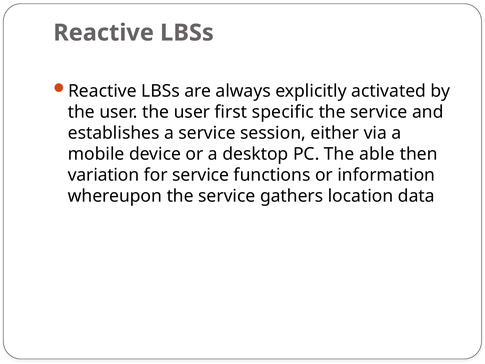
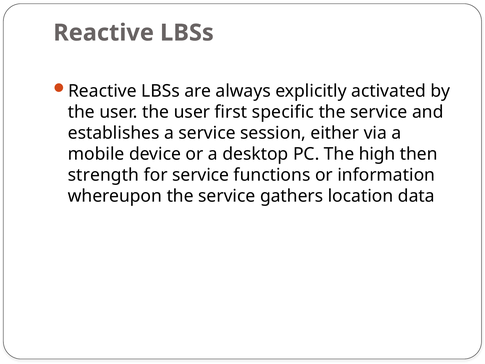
able: able -> high (377, 154)
variation: variation -> strength (103, 175)
